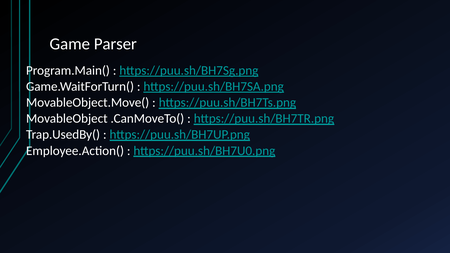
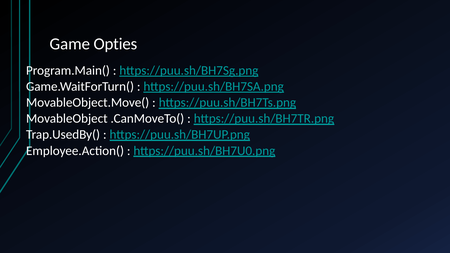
Parser: Parser -> Opties (115, 44)
